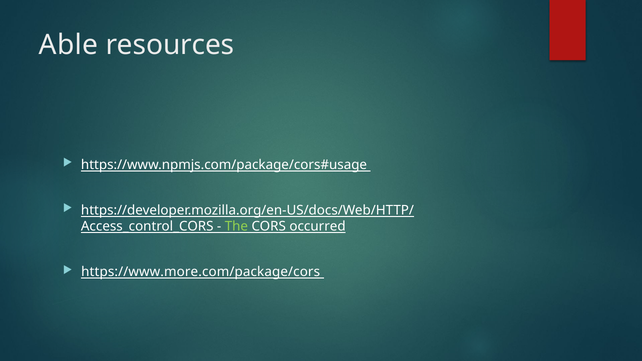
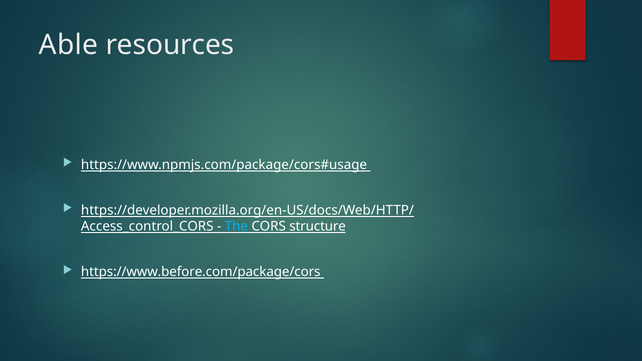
The colour: light green -> light blue (236, 227)
occurred: occurred -> structure (318, 227)
https://www.more.com/package/cors: https://www.more.com/package/cors -> https://www.before.com/package/cors (201, 272)
